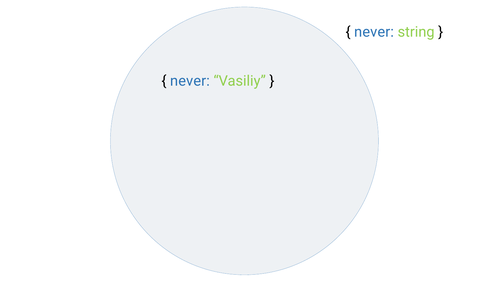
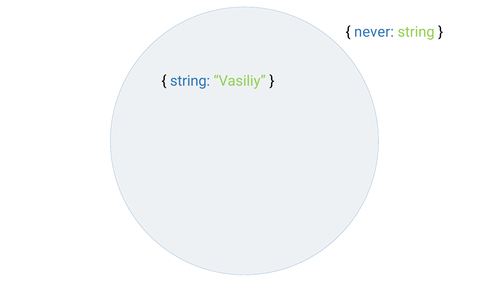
never: never -> string (190, 81)
